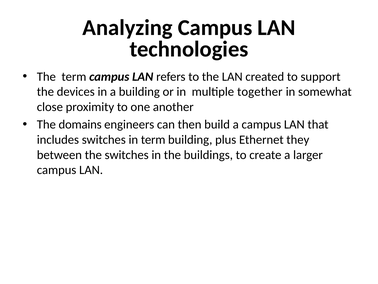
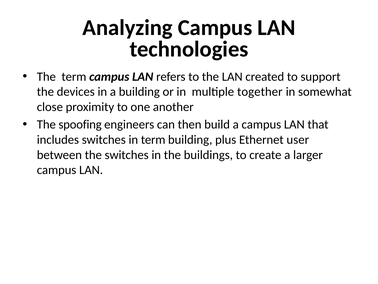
domains: domains -> spoofing (80, 124)
they: they -> user (298, 139)
